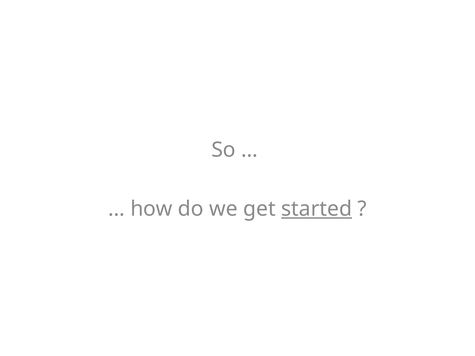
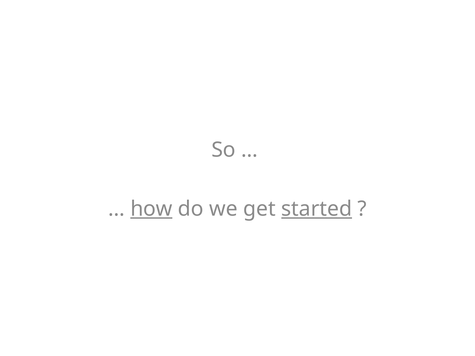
how underline: none -> present (151, 209)
